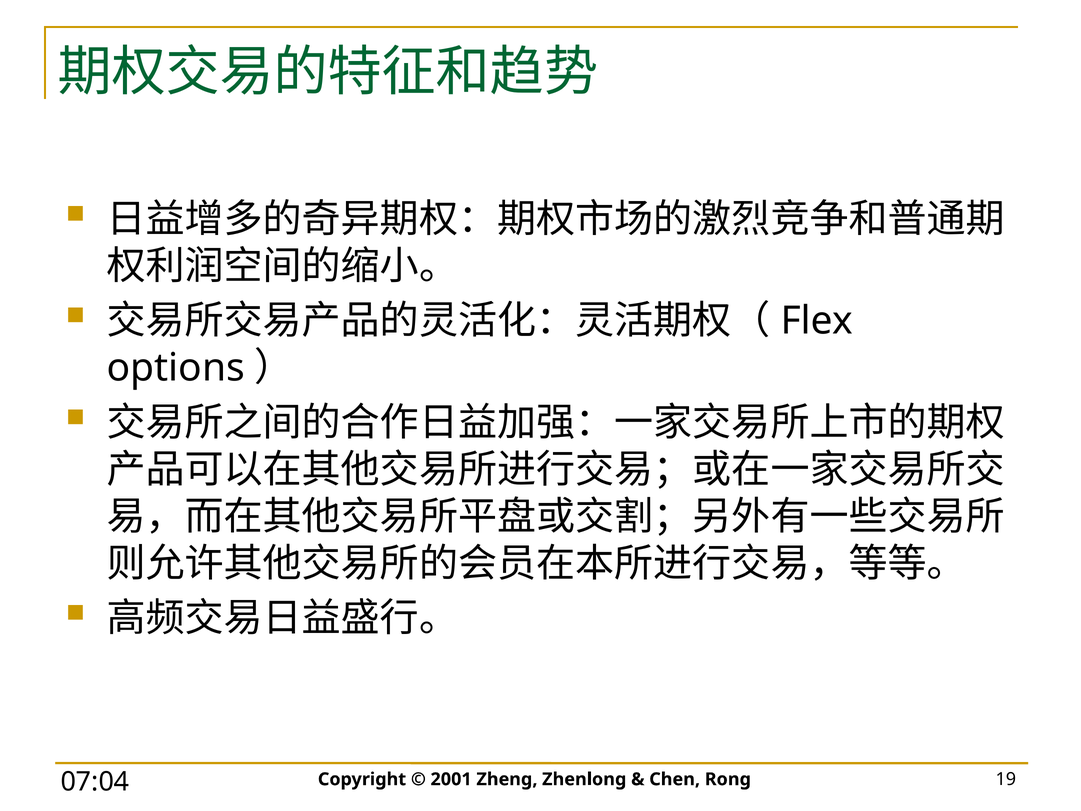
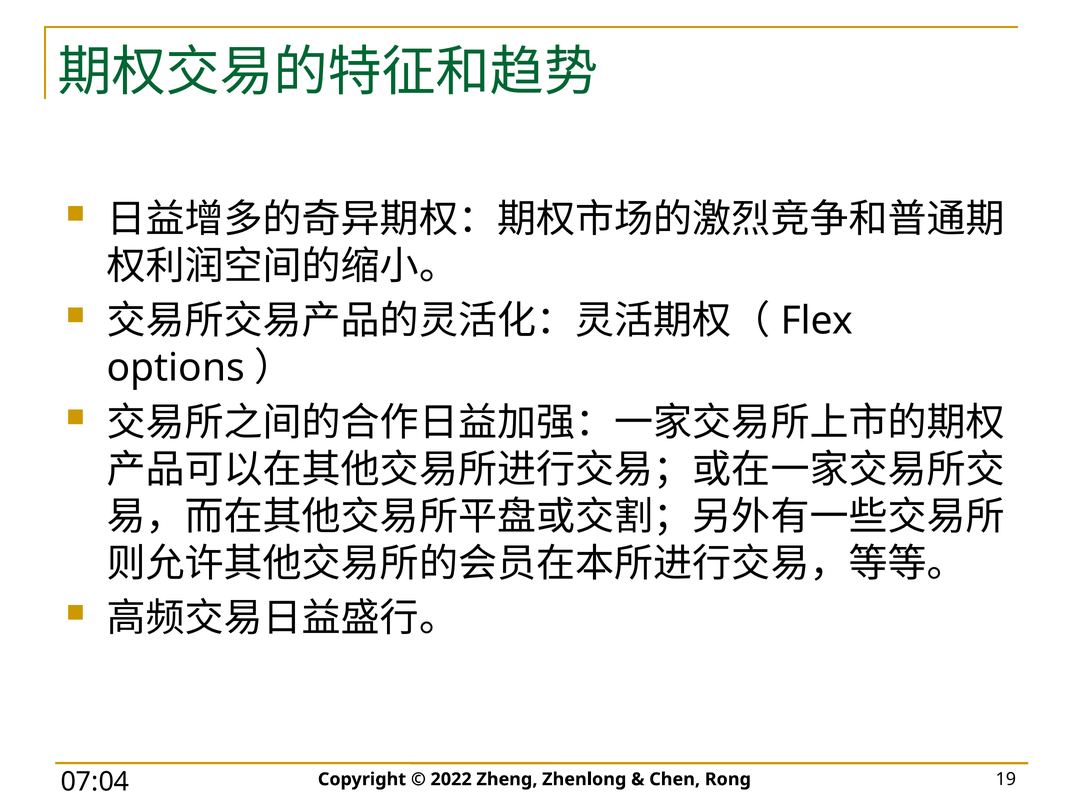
2001: 2001 -> 2022 (451, 779)
